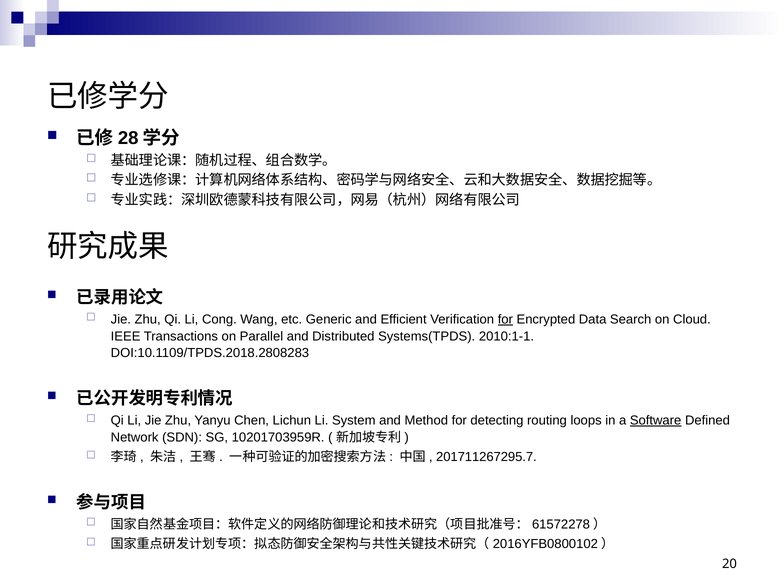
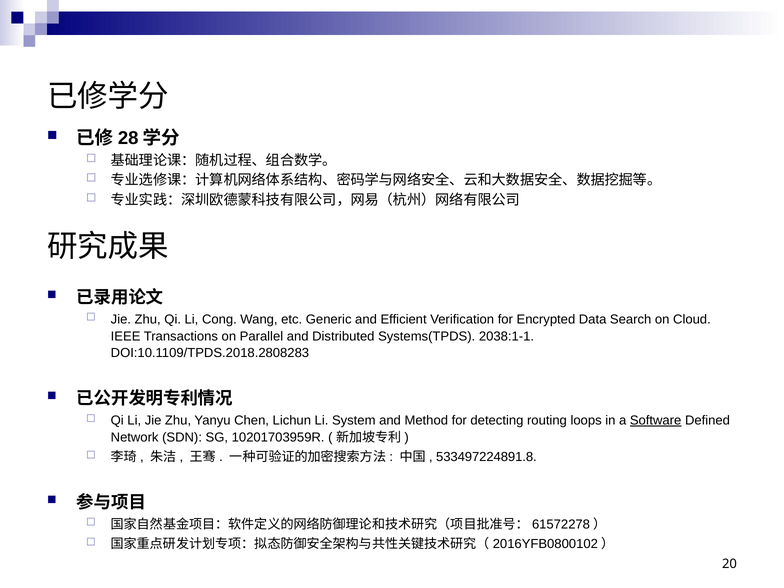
for underline: present -> none (505, 319)
2010:1-1: 2010:1-1 -> 2038:1-1 (506, 336)
201711267295.7: 201711267295.7 -> 533497224891.8 (486, 457)
